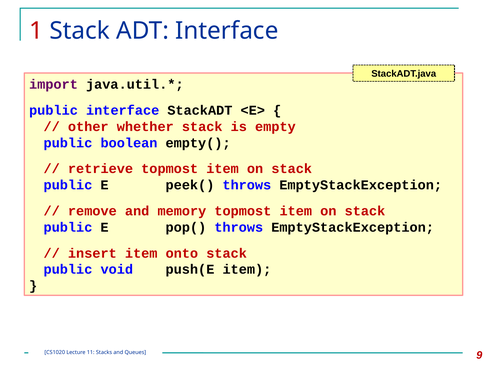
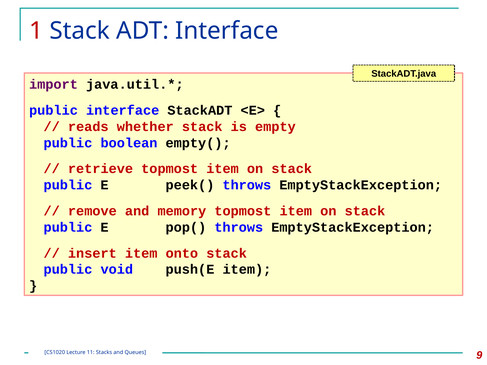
other: other -> reads (88, 127)
